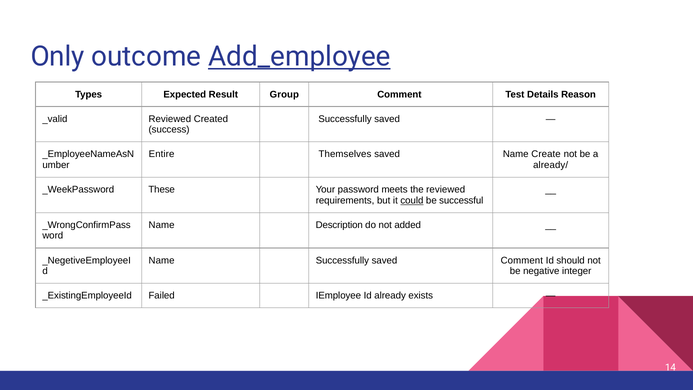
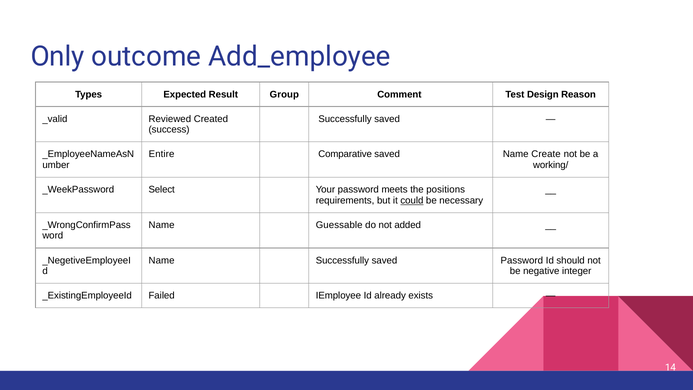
Add_employee underline: present -> none (299, 57)
Details: Details -> Design (543, 94)
Themselves: Themselves -> Comparative (345, 154)
already/: already/ -> working/ (551, 165)
These: These -> Select (162, 190)
the reviewed: reviewed -> positions (446, 190)
successful: successful -> necessary (461, 200)
Description: Description -> Guessable (339, 225)
saved Comment: Comment -> Password (522, 260)
